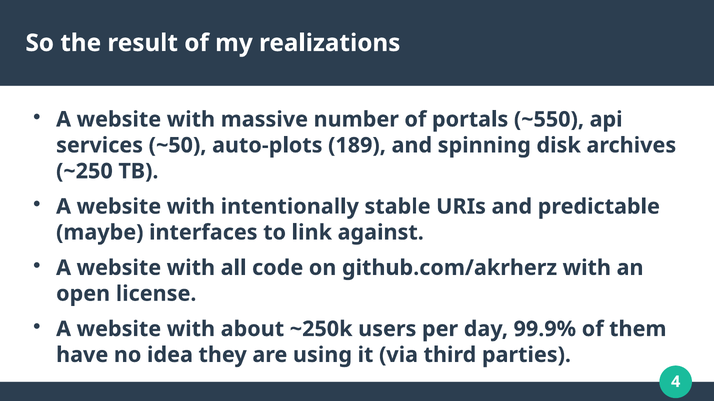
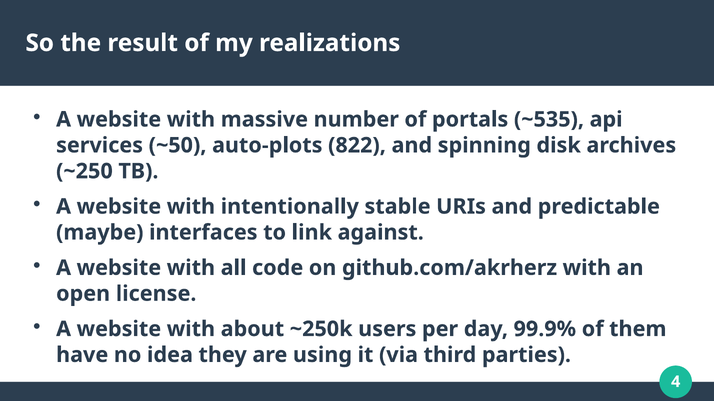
~550: ~550 -> ~535 (549, 120)
189: 189 -> 822 (357, 146)
